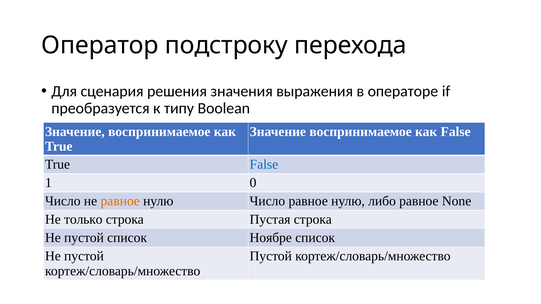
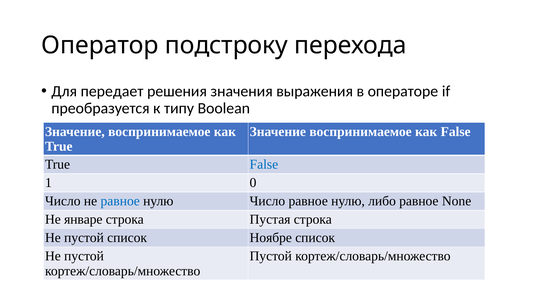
сценария: сценария -> передает (112, 91)
равное colour: orange -> blue (120, 201)
только: только -> январе (83, 220)
